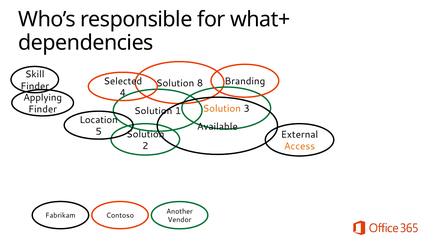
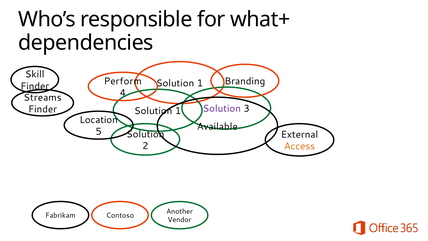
Selected: Selected -> Perform (123, 81)
8: 8 -> 1 (200, 83)
Applying: Applying -> Streams (43, 97)
Solution colour: orange -> purple (222, 109)
